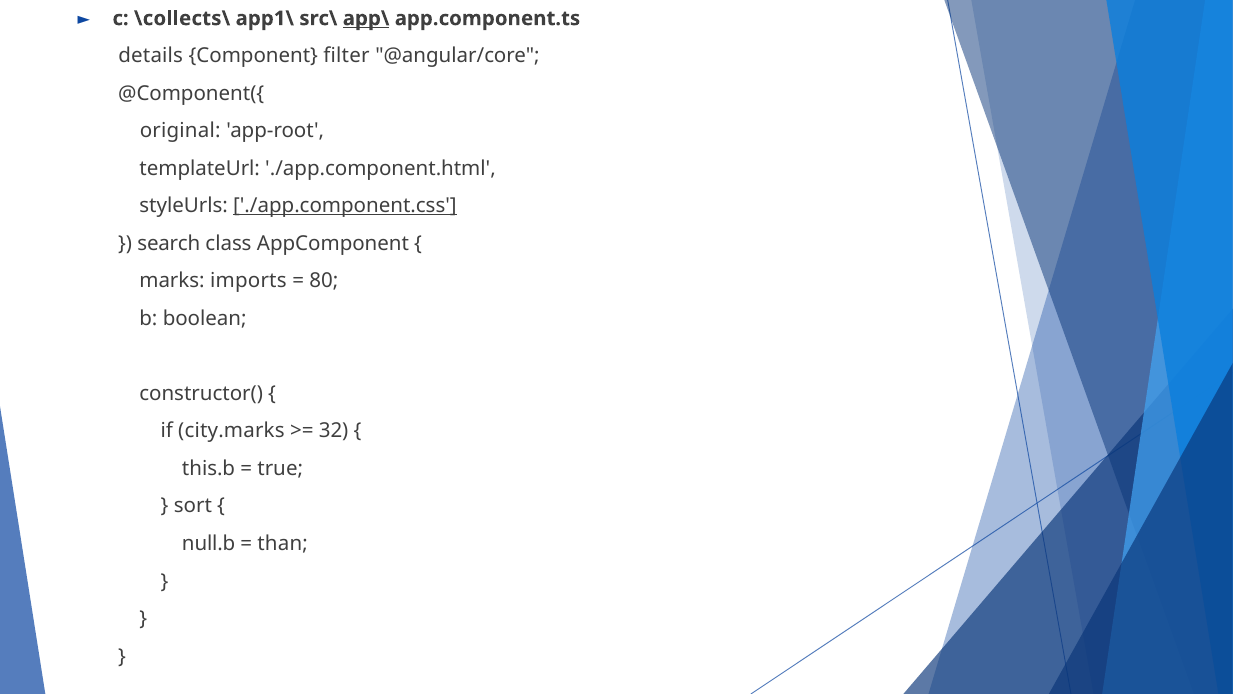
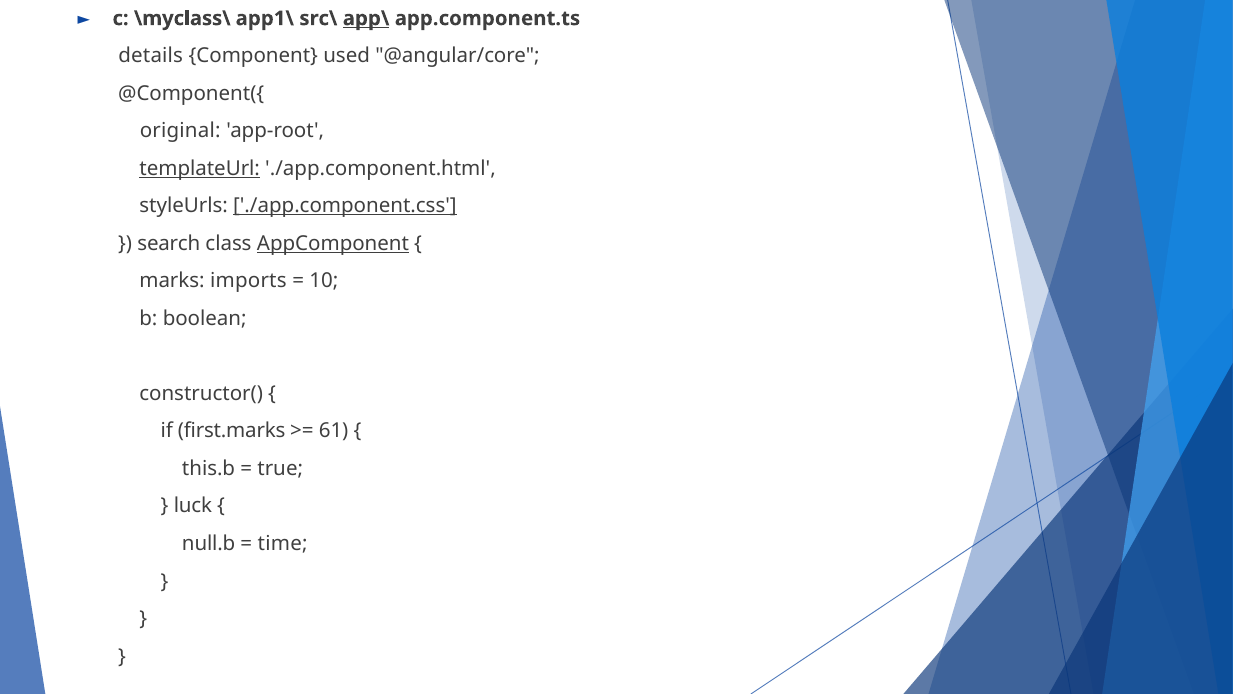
\collects\: \collects\ -> \myclass\ (182, 18)
filter: filter -> used (347, 56)
templateUrl underline: none -> present (200, 168)
AppComponent underline: none -> present (333, 243)
80: 80 -> 10 (324, 281)
city.marks: city.marks -> first.marks (232, 431)
32: 32 -> 61 (334, 431)
sort: sort -> luck (193, 506)
than: than -> time (283, 543)
